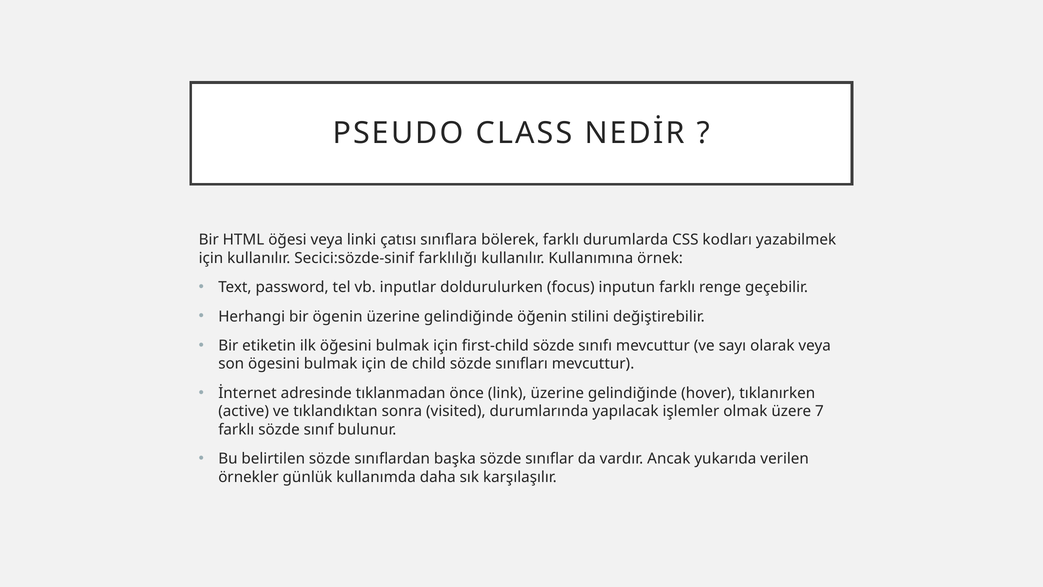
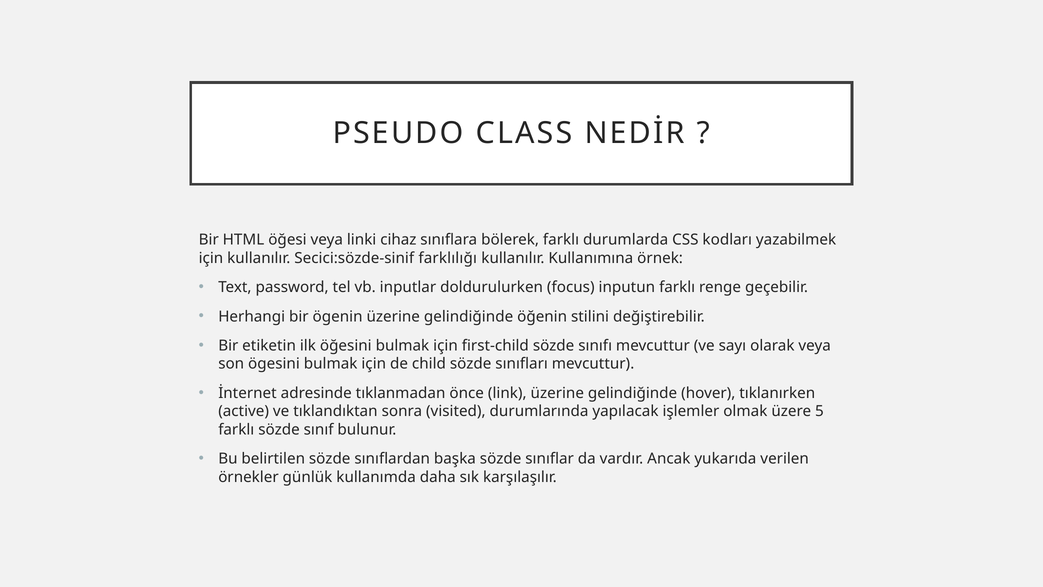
çatısı: çatısı -> cihaz (398, 240)
7: 7 -> 5 (819, 411)
